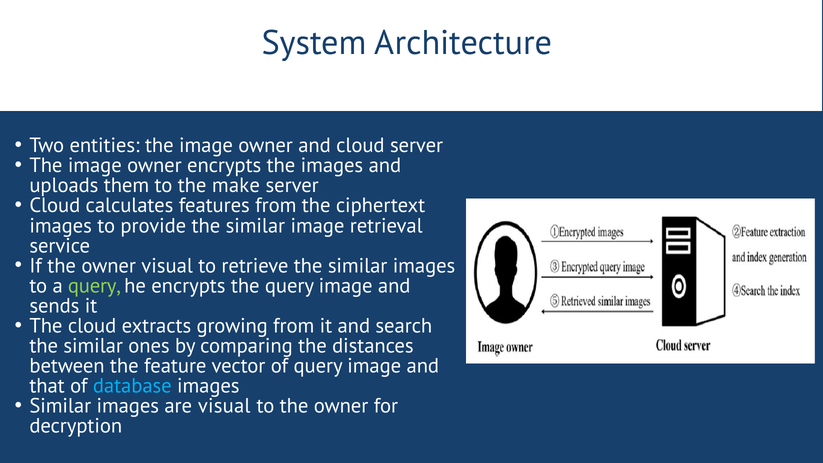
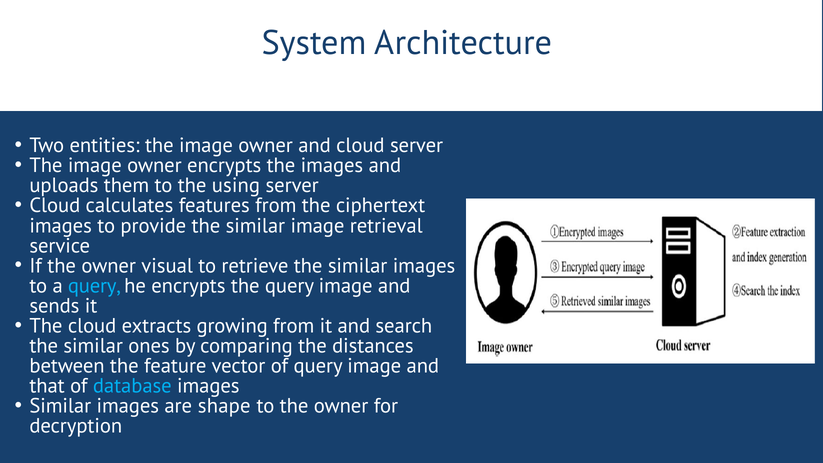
make: make -> using (236, 186)
query colour: light green -> light blue (94, 286)
are visual: visual -> shape (224, 406)
